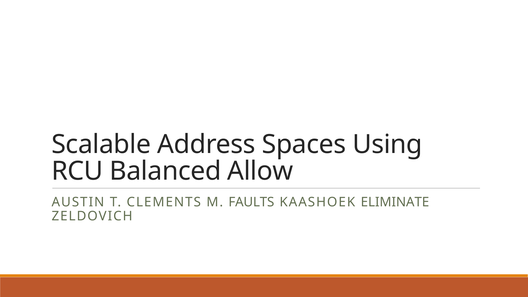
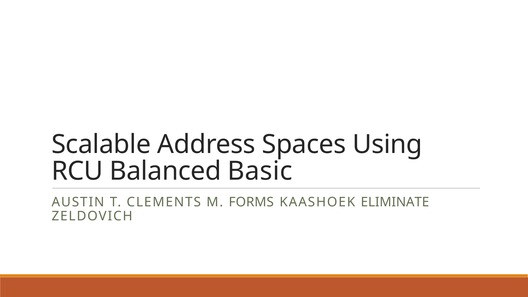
Allow: Allow -> Basic (260, 171)
FAULTS: FAULTS -> FORMS (251, 202)
